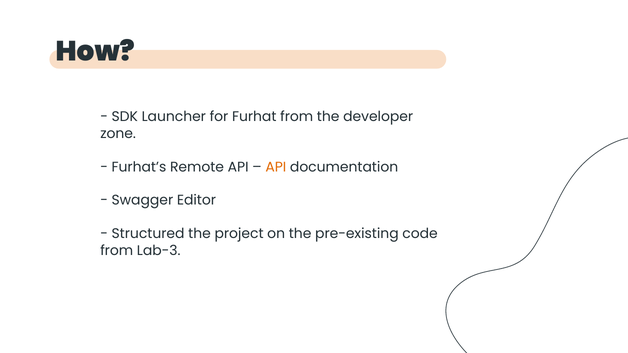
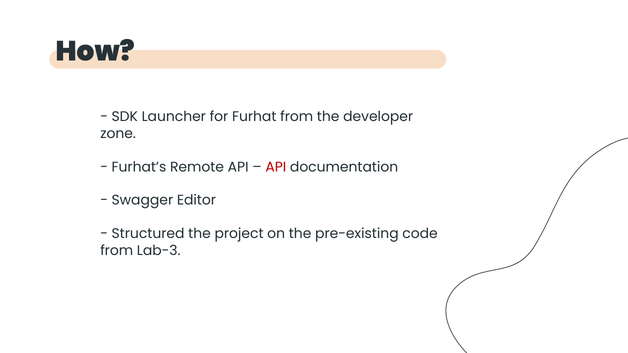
API colour: orange -> red (276, 167)
